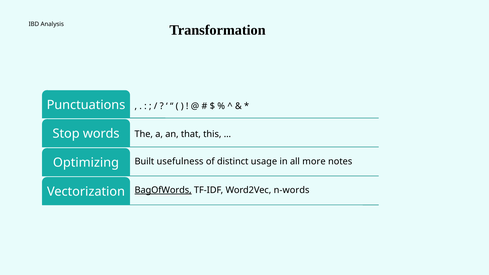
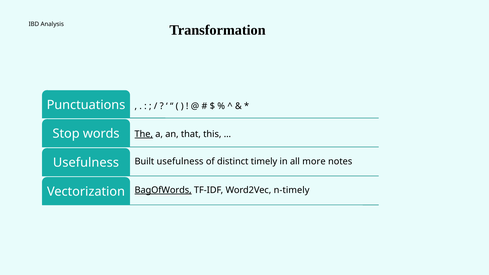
The underline: none -> present (144, 134)
usage: usage -> timely (264, 161)
Optimizing: Optimizing -> Usefulness (86, 163)
n-words: n-words -> n-timely (292, 190)
